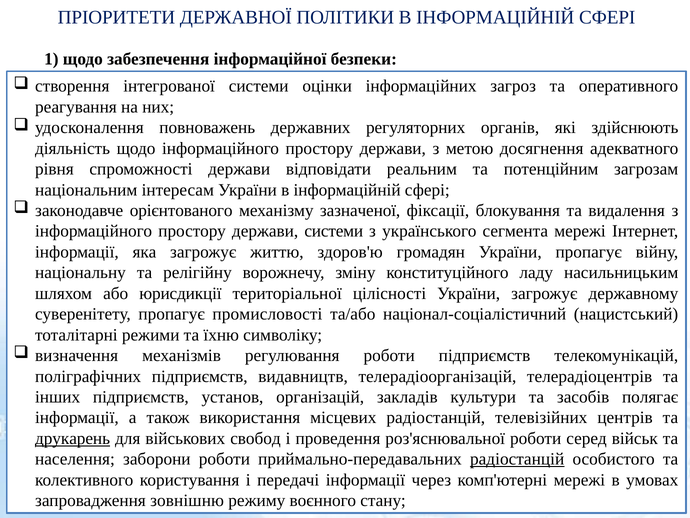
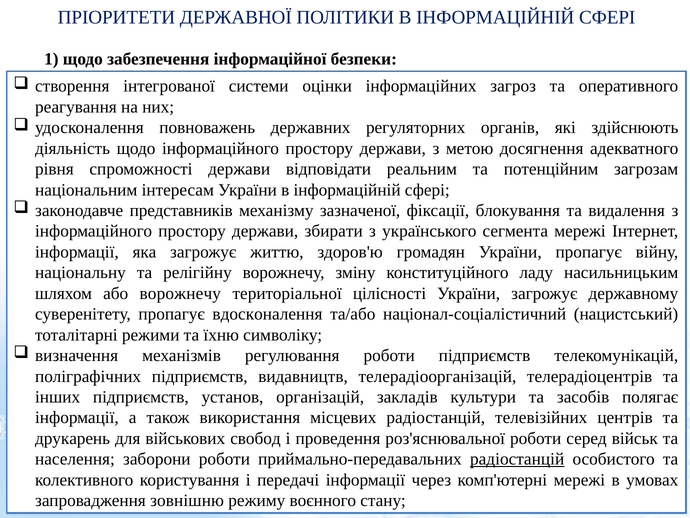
орієнтованого: орієнтованого -> представників (181, 210)
держави системи: системи -> збирати (334, 231)
або юрисдикції: юрисдикції -> ворожнечу (180, 293)
промисловості: промисловості -> вдосконалення (267, 314)
друкарень underline: present -> none (73, 438)
